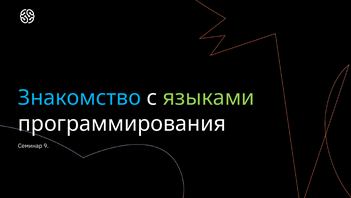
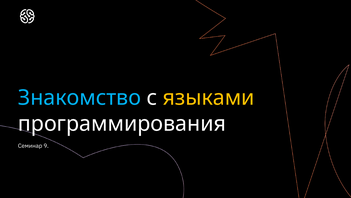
языками colour: light green -> yellow (209, 98)
